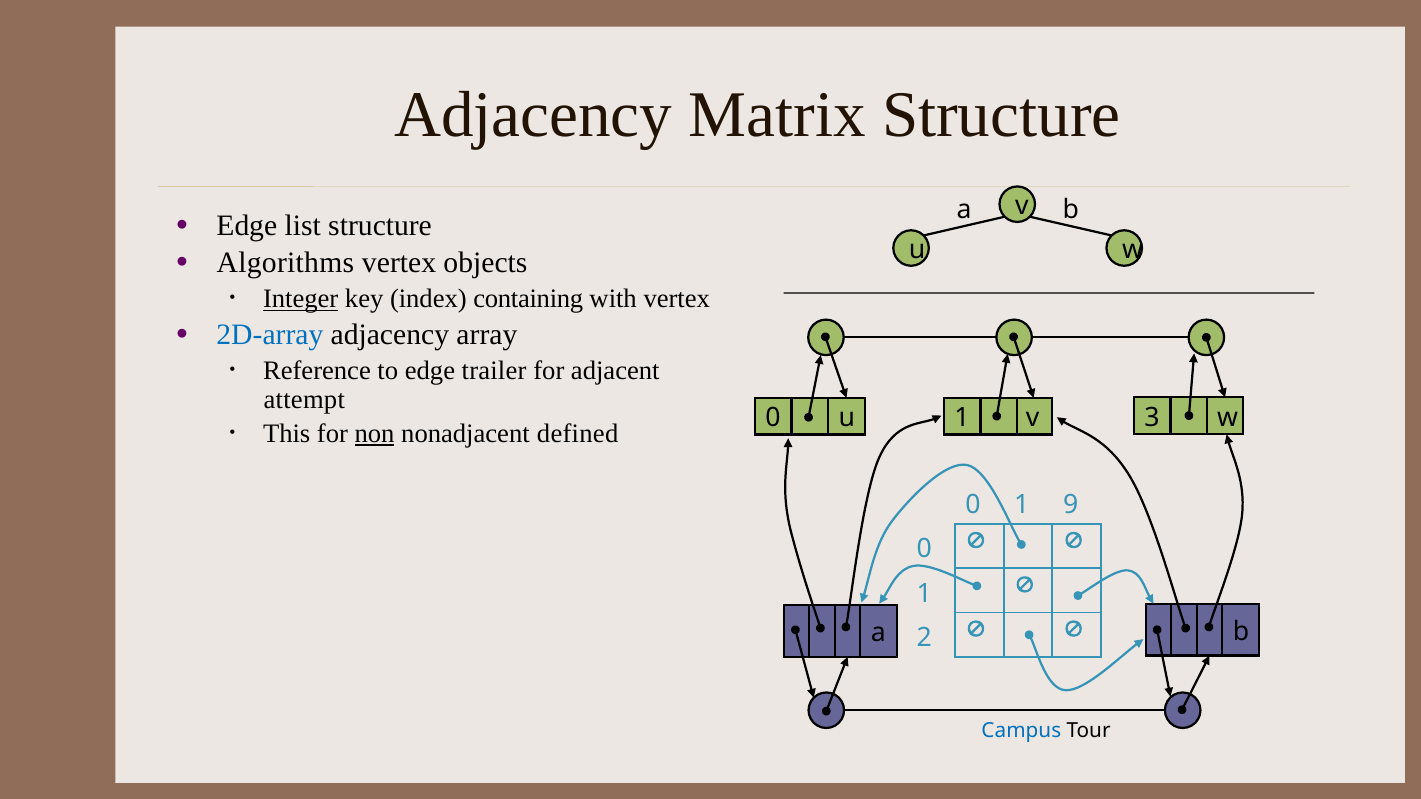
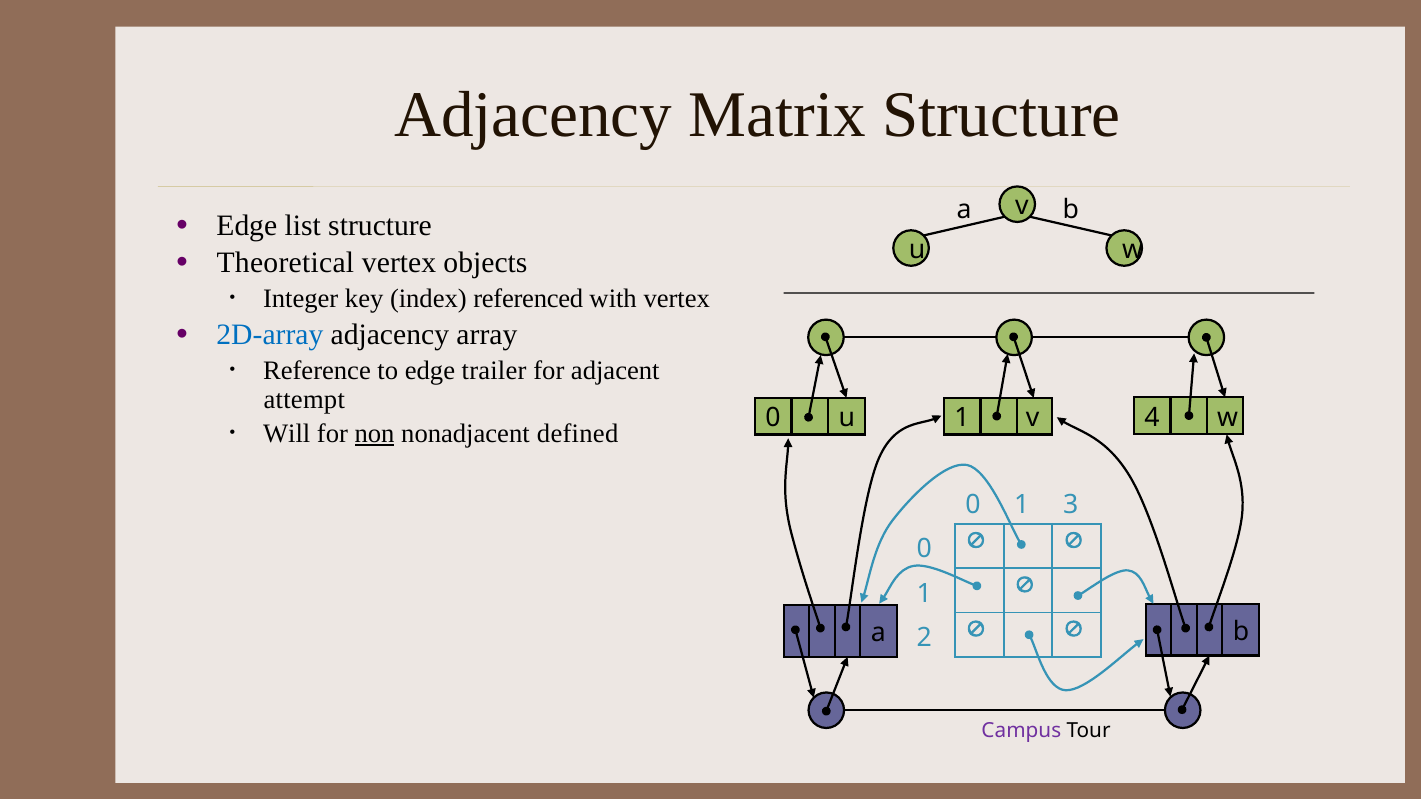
Algorithms: Algorithms -> Theoretical (285, 263)
Integer underline: present -> none (301, 299)
containing: containing -> referenced (528, 299)
3: 3 -> 4 (1152, 418)
This: This -> Will (287, 434)
9: 9 -> 3 (1071, 505)
Campus colour: blue -> purple (1021, 731)
